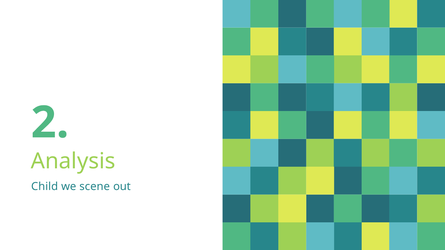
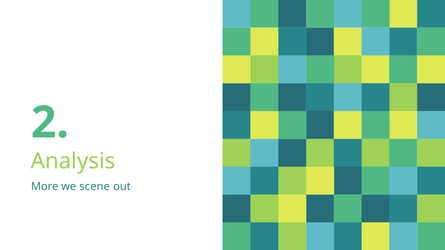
Child: Child -> More (45, 187)
